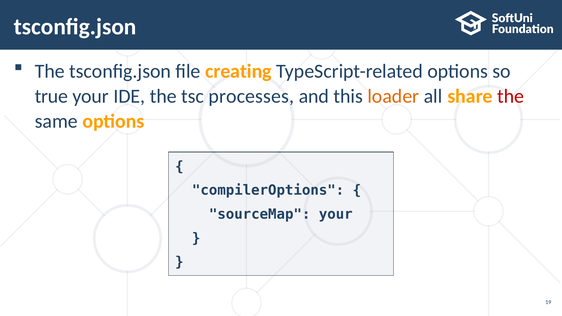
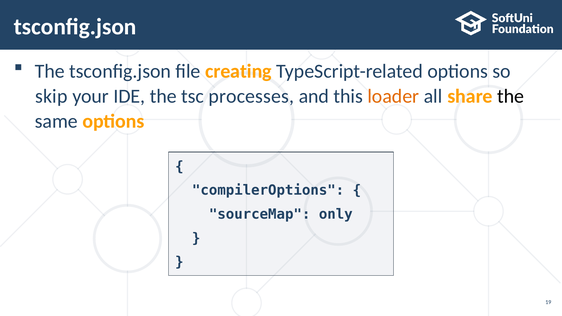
true: true -> skip (51, 96)
the colour: red -> black (511, 96)
sourceMap your: your -> only (336, 214)
